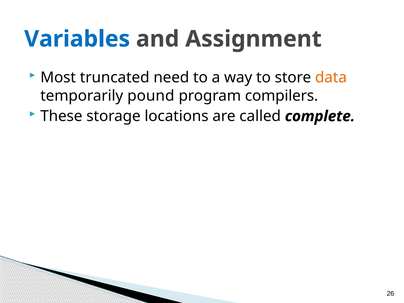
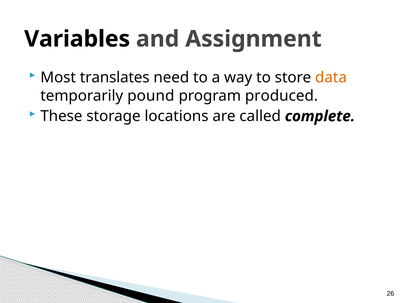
Variables colour: blue -> black (77, 39)
truncated: truncated -> translates (115, 78)
compilers: compilers -> produced (281, 96)
